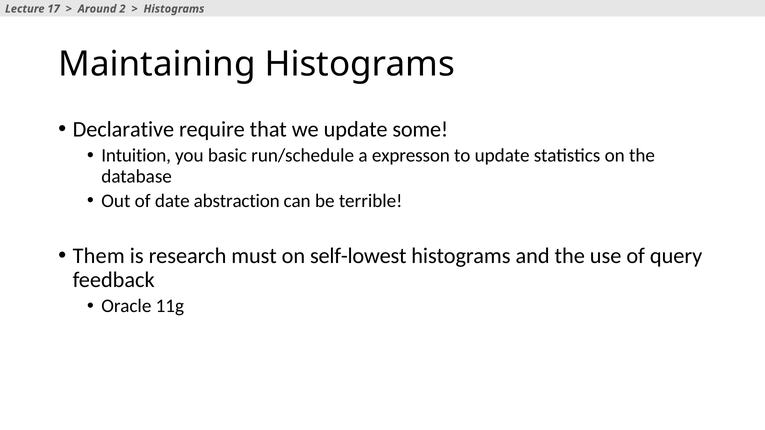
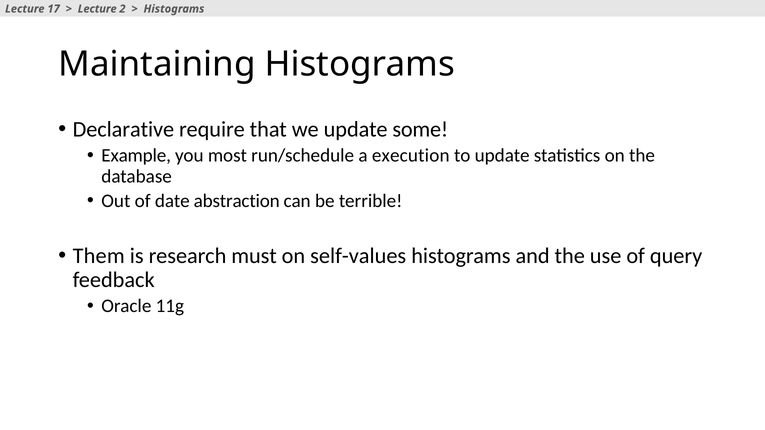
Around: Around -> Lecture (97, 9)
Intuition: Intuition -> Example (136, 156)
basic: basic -> most (227, 156)
expresson: expresson -> execution (411, 156)
self-lowest: self-lowest -> self-values (358, 256)
